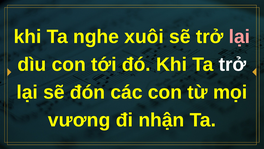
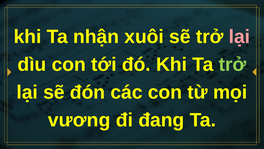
nghe: nghe -> nhận (96, 37)
trở colour: white -> light green (232, 64)
nhận: nhận -> đang (161, 120)
